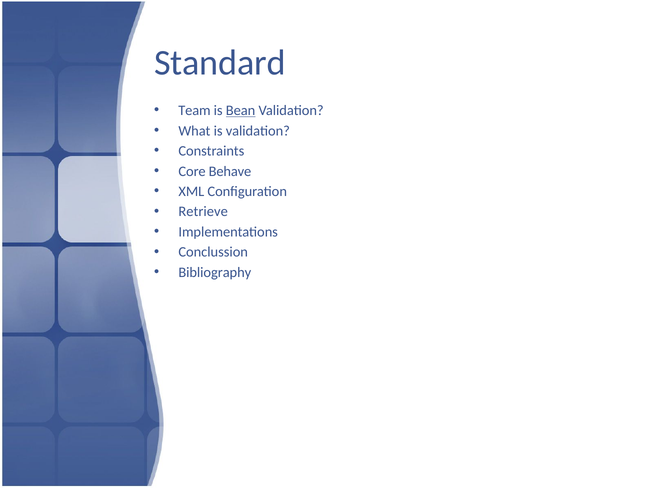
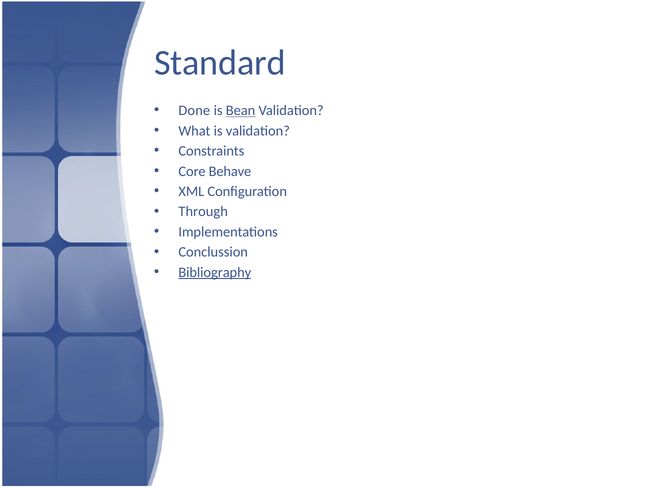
Team: Team -> Done (194, 111)
Retrieve: Retrieve -> Through (203, 212)
Bibliography underline: none -> present (215, 273)
